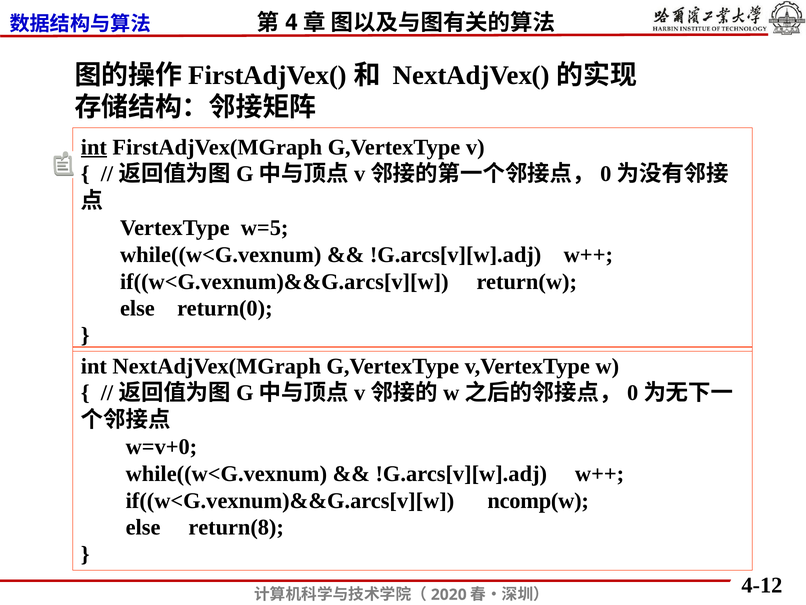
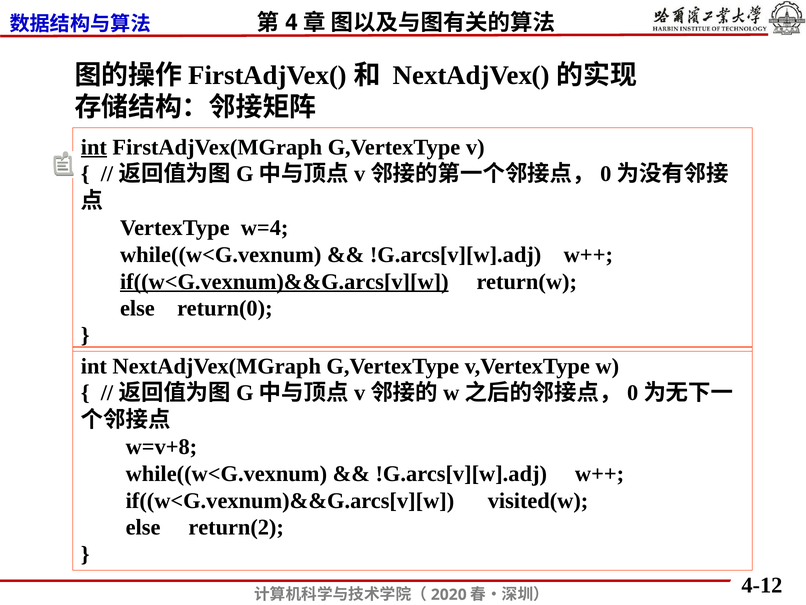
w=5: w=5 -> w=4 (265, 228)
if((w<G.vexnum)&&G.arcs[v][w underline: none -> present (284, 281)
w=v+0: w=v+0 -> w=v+8 (161, 446)
ncomp(w: ncomp(w -> visited(w (538, 500)
return(8: return(8 -> return(2 (236, 527)
